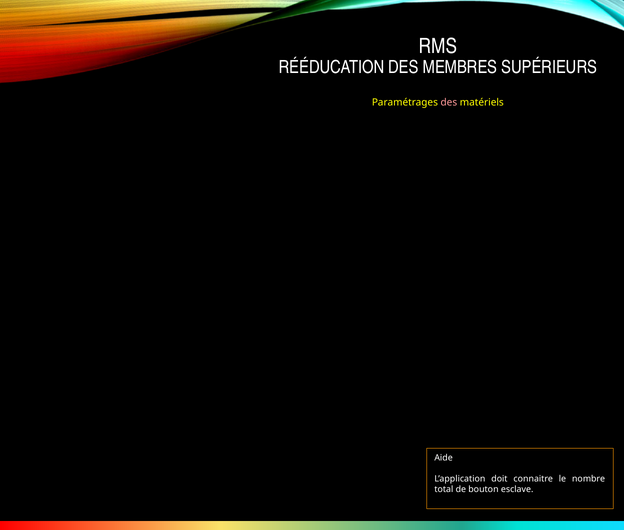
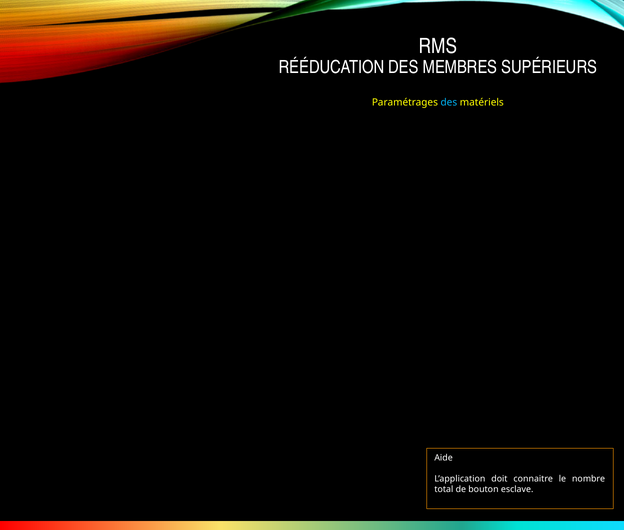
des colour: pink -> light blue (449, 103)
